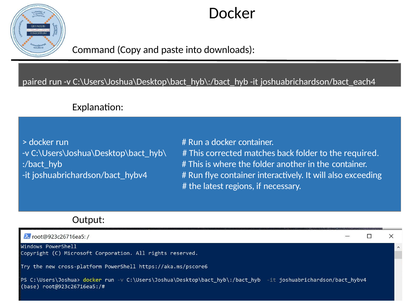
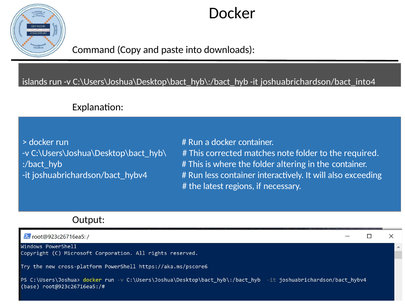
paired: paired -> islands (35, 82)
joshuabrichardson/bact_each4: joshuabrichardson/bact_each4 -> joshuabrichardson/bact_into4 (318, 82)
back: back -> note (286, 153)
another: another -> altering (291, 164)
flye: flye -> less (212, 175)
